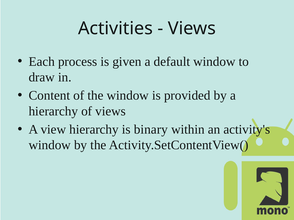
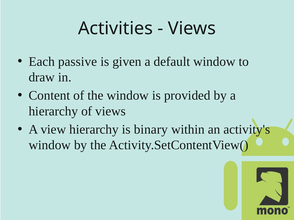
process: process -> passive (78, 62)
